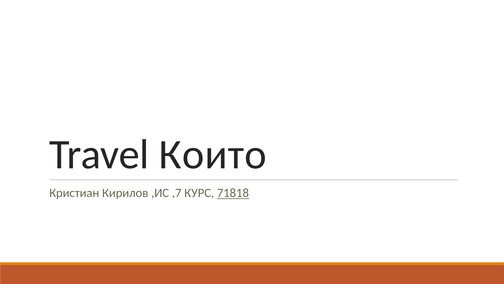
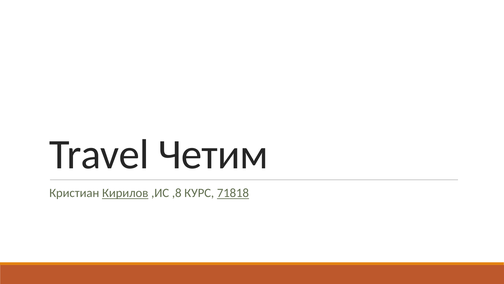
Които: Които -> Четим (213, 154)
Кирилов underline: none -> present (125, 193)
,7: ,7 -> ,8 (177, 193)
